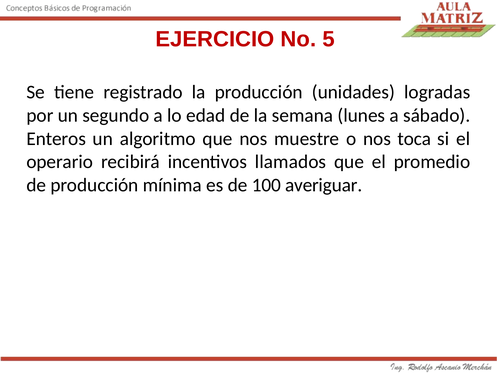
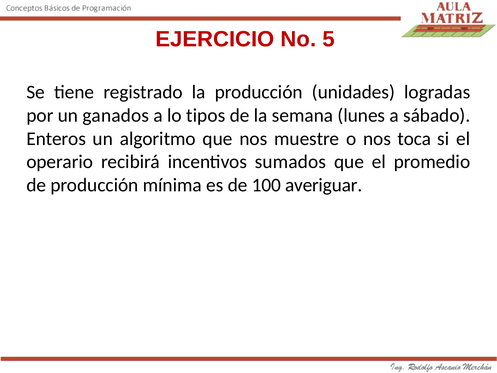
segundo: segundo -> ganados (116, 115)
edad: edad -> tipos (206, 115)
llamados: llamados -> sumados (290, 162)
